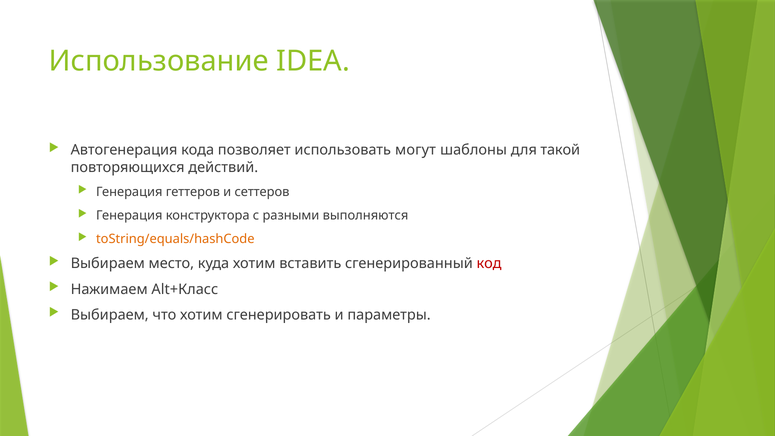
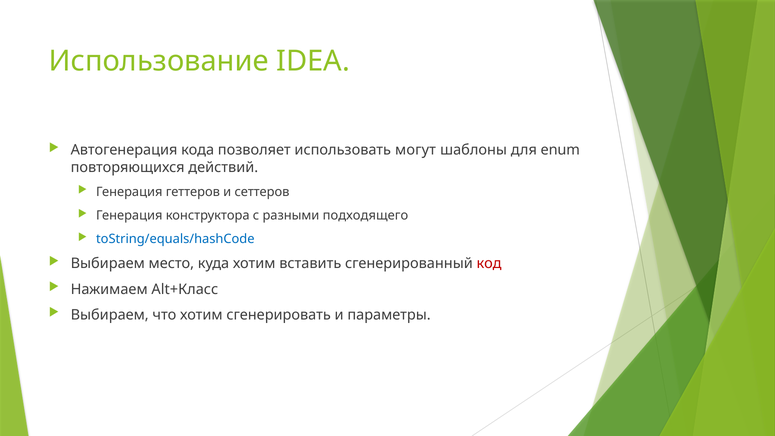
такой: такой -> enum (560, 150)
выполняются: выполняются -> подходящего (365, 215)
toString/equals/hashCode colour: orange -> blue (175, 239)
